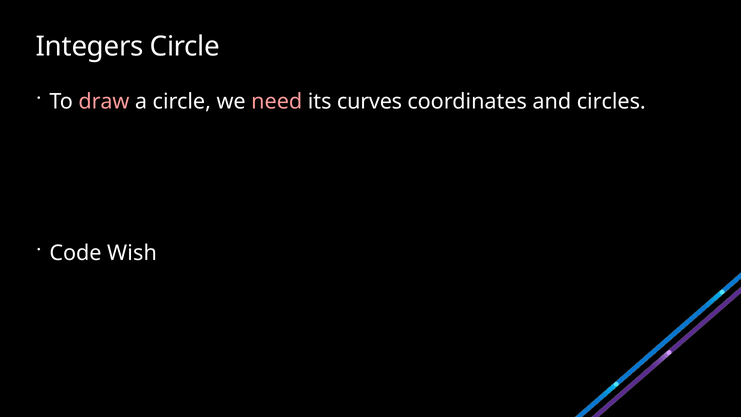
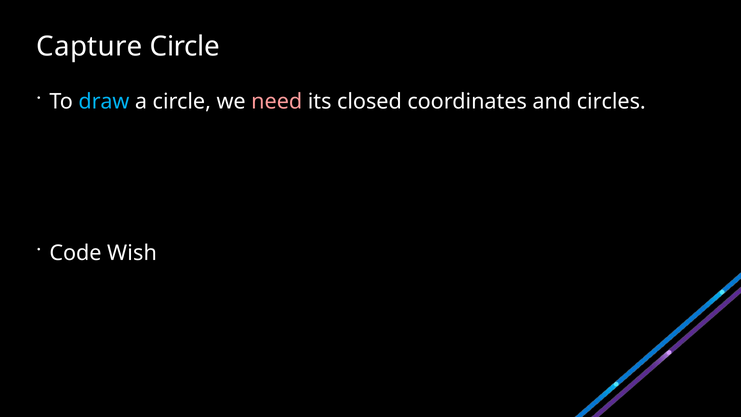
Integers: Integers -> Capture (89, 46)
draw colour: pink -> light blue (104, 102)
curves: curves -> closed (369, 102)
